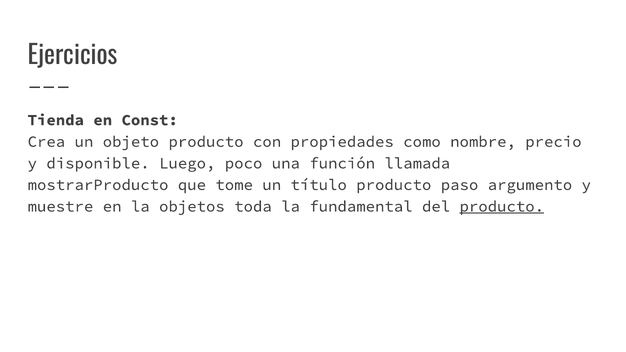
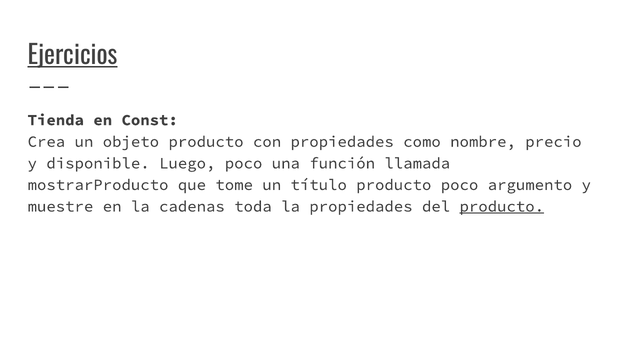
Ejercicios underline: none -> present (73, 56)
producto paso: paso -> poco (460, 185)
objetos: objetos -> cadenas (192, 206)
la fundamental: fundamental -> propiedades (361, 206)
